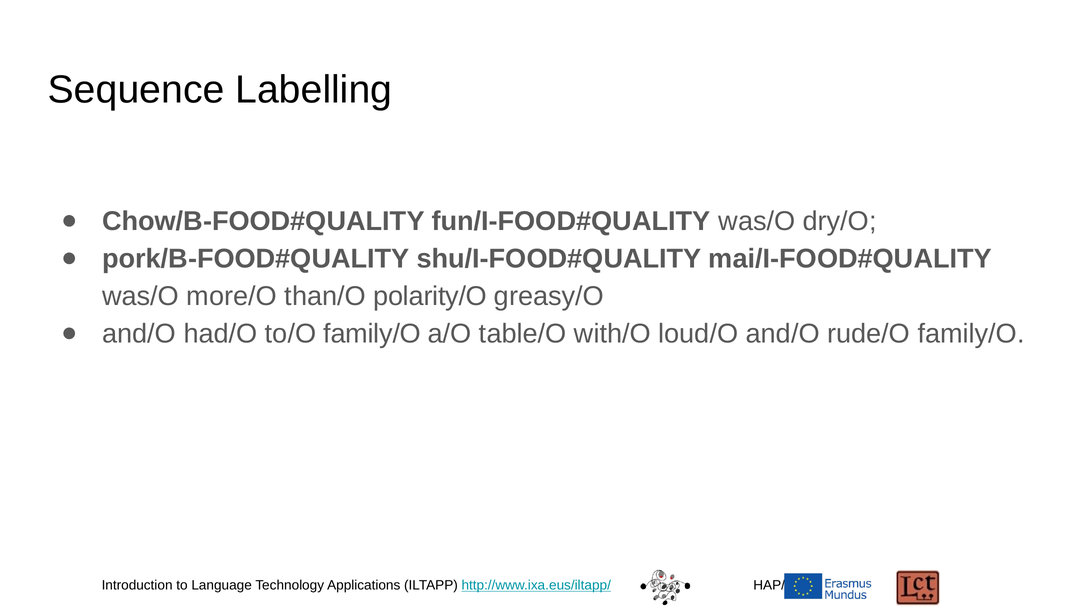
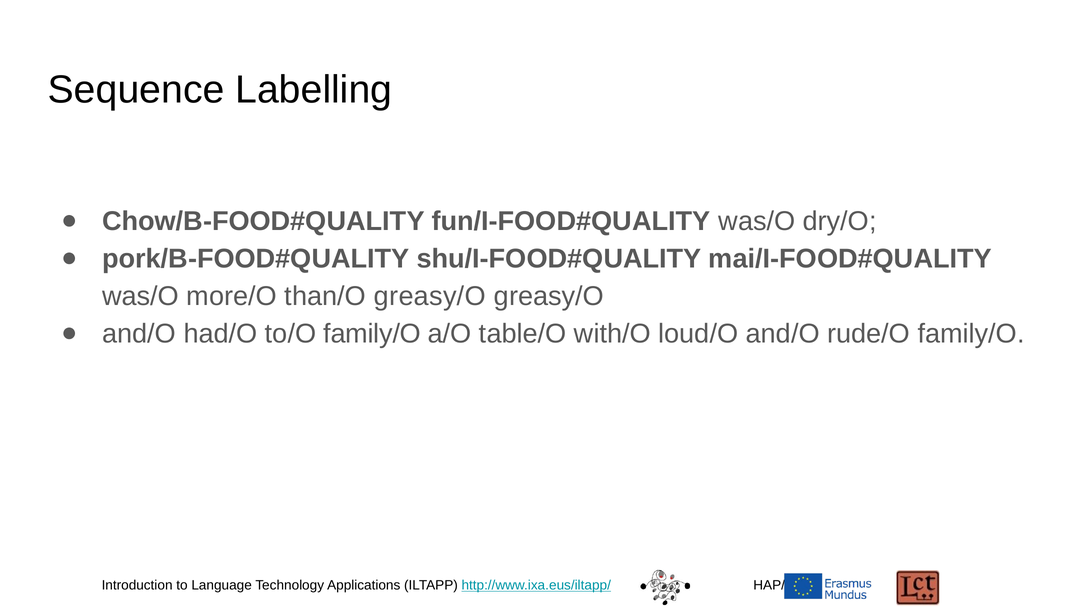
than/O polarity/O: polarity/O -> greasy/O (430, 296)
